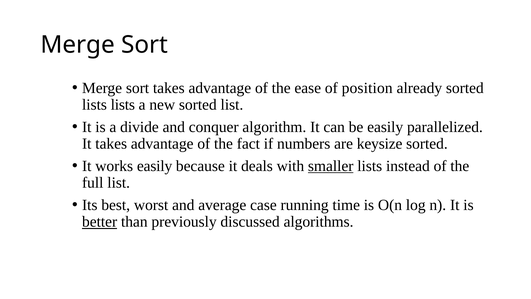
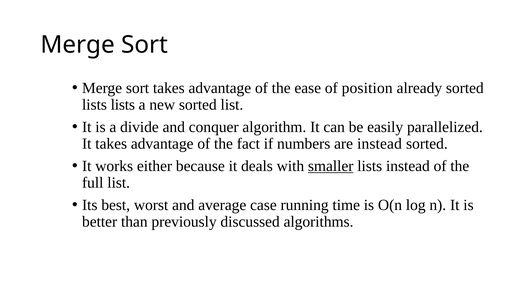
are keysize: keysize -> instead (379, 144)
works easily: easily -> either (155, 166)
better underline: present -> none (100, 222)
